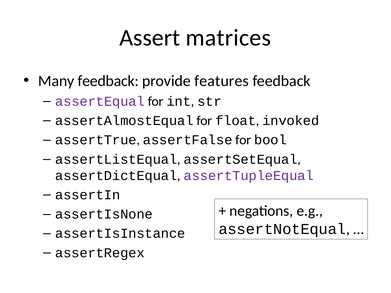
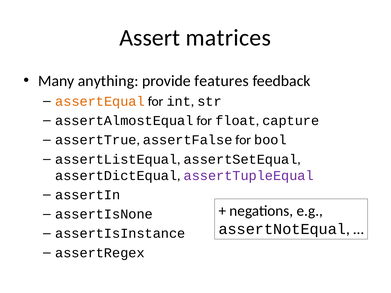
Many feedback: feedback -> anything (108, 81)
assertEqual colour: purple -> orange (100, 101)
invoked: invoked -> capture (291, 121)
